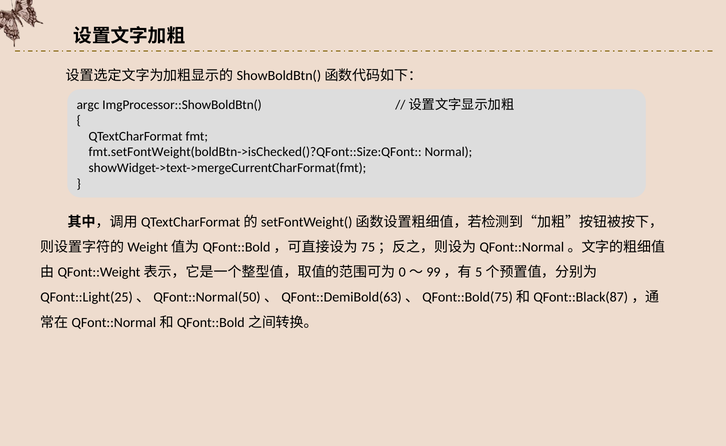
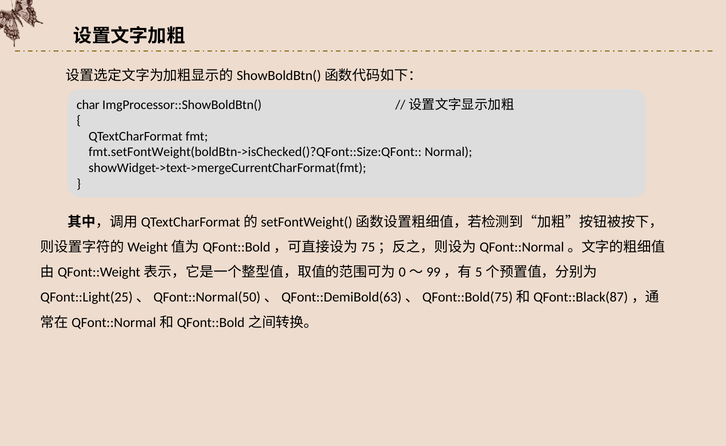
argc: argc -> char (88, 105)
